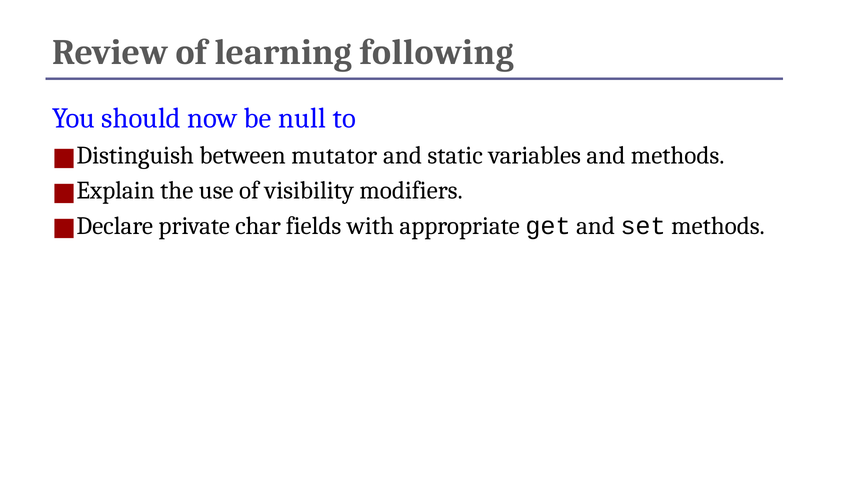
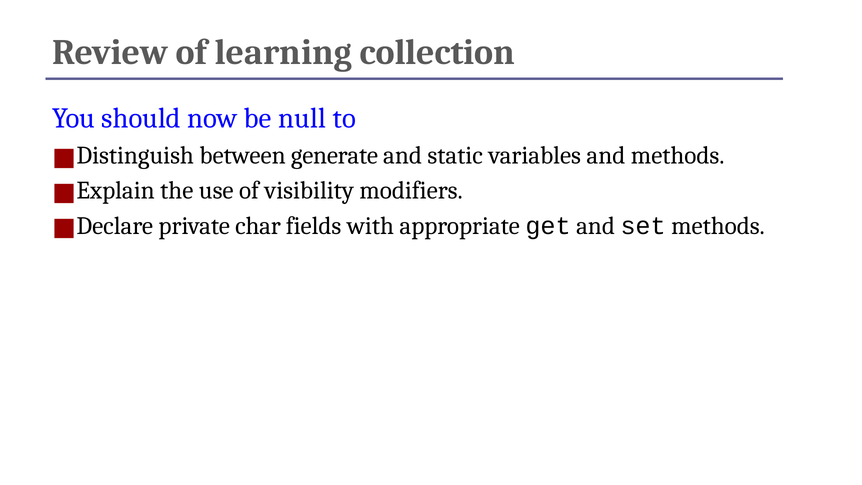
following: following -> collection (437, 52)
mutator: mutator -> generate (335, 155)
